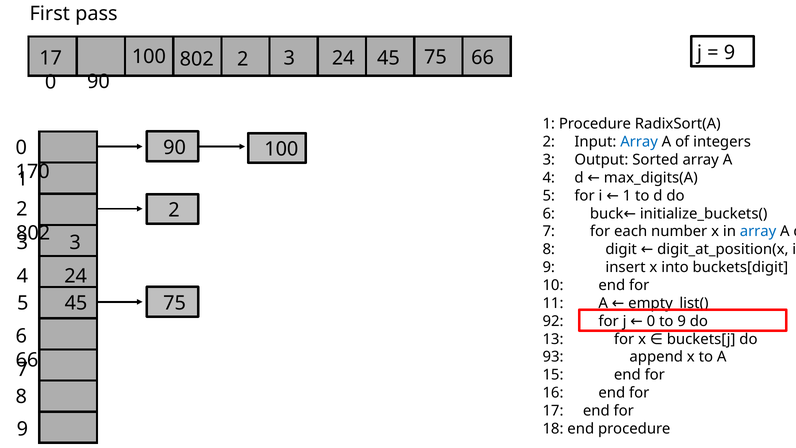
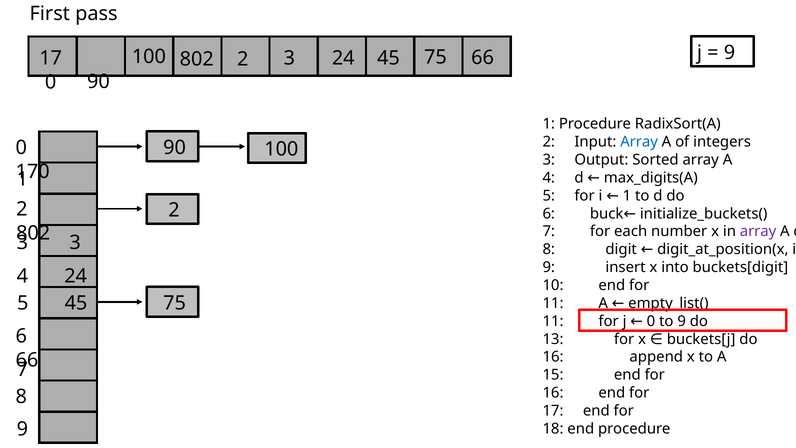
array colour: blue -> purple (758, 231)
92: 92 -> 11 (553, 321)
93: 93 -> 16 (553, 357)
